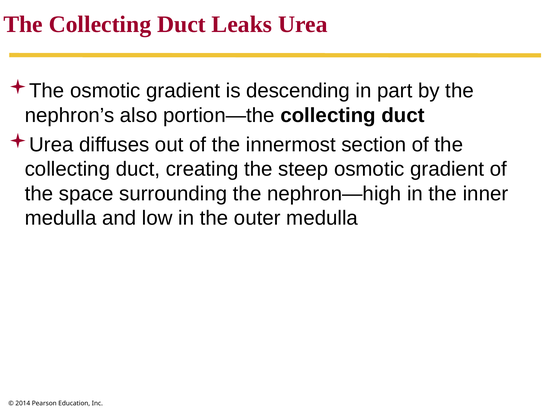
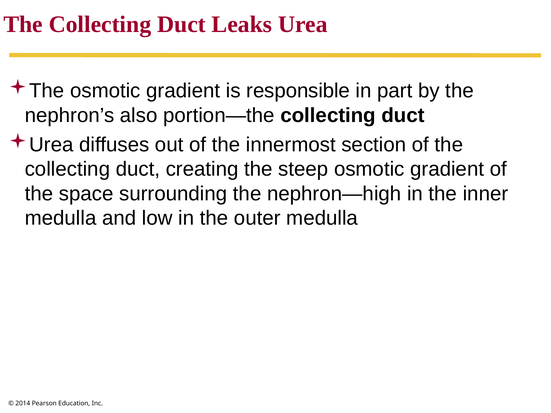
descending: descending -> responsible (298, 91)
